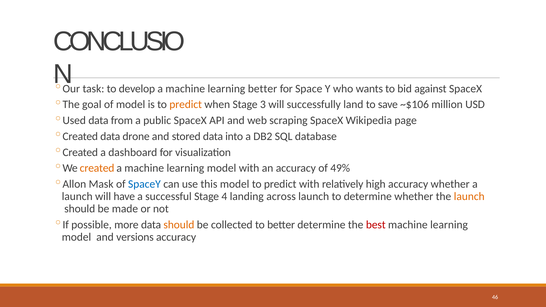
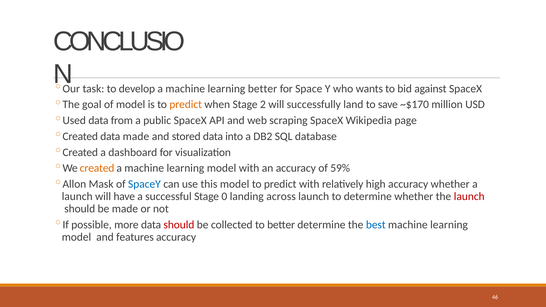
3: 3 -> 2 (263, 105)
~$106: ~$106 -> ~$170 (415, 105)
data drone: drone -> made (136, 136)
49%: 49% -> 59% (340, 168)
4: 4 -> 0 (224, 196)
launch colour: orange -> red (469, 196)
should colour: orange -> red (179, 225)
best colour: red -> blue (376, 225)
versions: versions -> features (135, 237)
